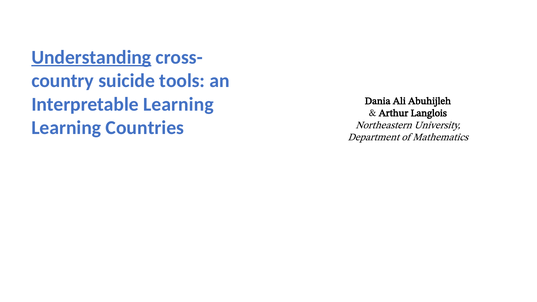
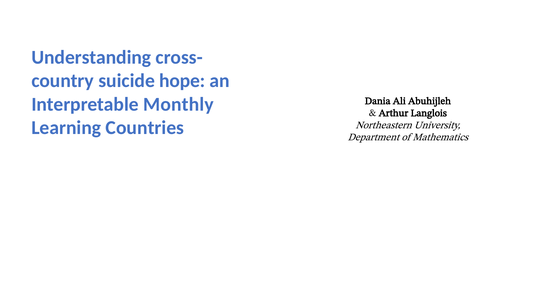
Understanding underline: present -> none (91, 57)
tools: tools -> hope (182, 81)
Interpretable Learning: Learning -> Monthly (178, 104)
